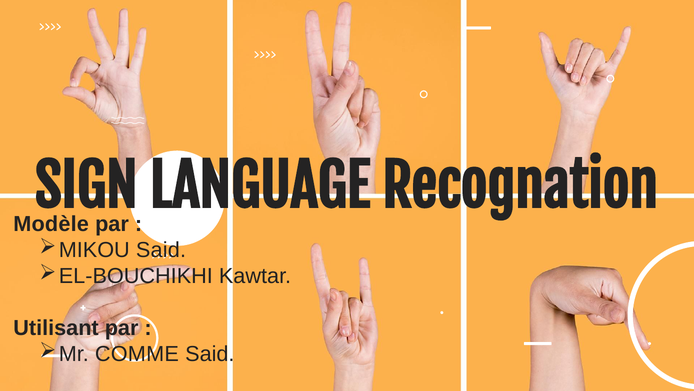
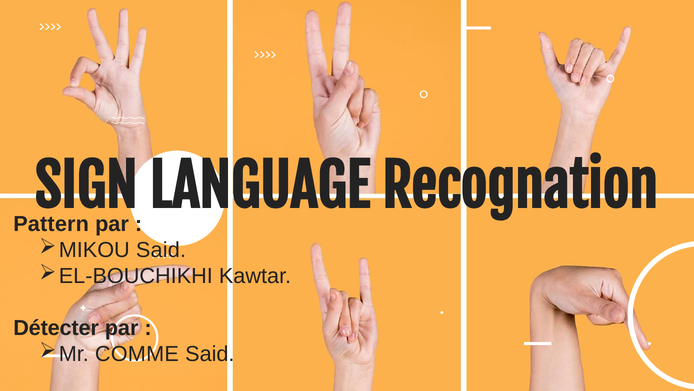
Modèle: Modèle -> Pattern (51, 224)
Utilisant: Utilisant -> Détecter (56, 328)
